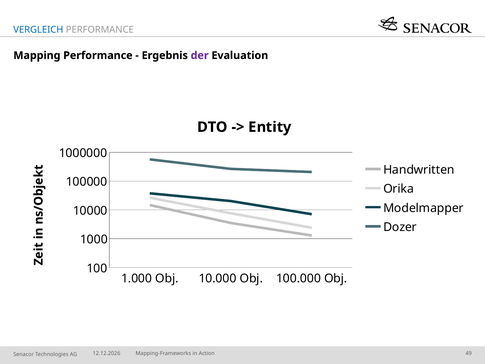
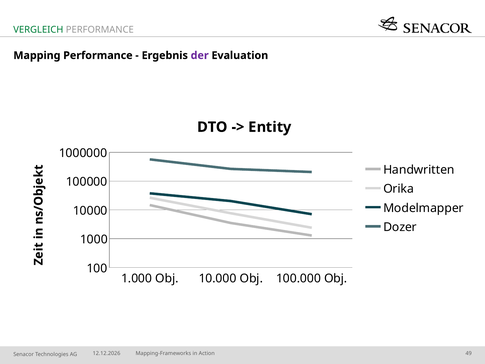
VERGLEICH colour: blue -> green (38, 30)
